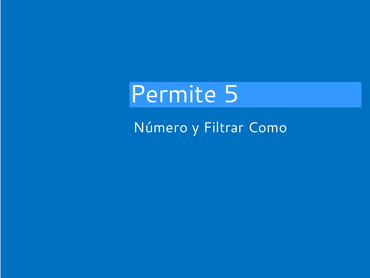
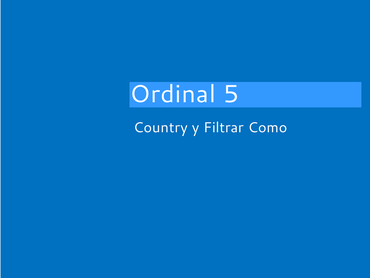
Permite: Permite -> Ordinal (173, 94)
Número: Número -> Country (161, 127)
